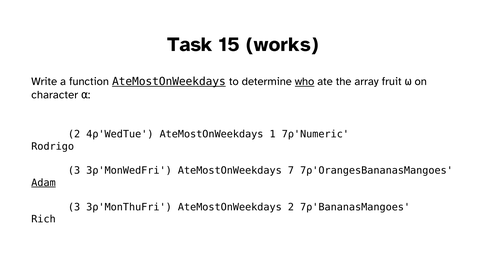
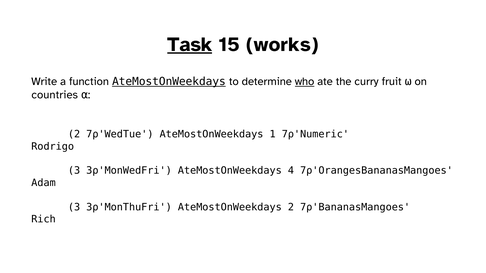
Task underline: none -> present (190, 44)
array: array -> curry (367, 82)
character: character -> countries (55, 95)
4⍴'WedTue: 4⍴'WedTue -> 7⍴'WedTue (120, 134)
7: 7 -> 4 (291, 171)
Adam underline: present -> none (44, 183)
